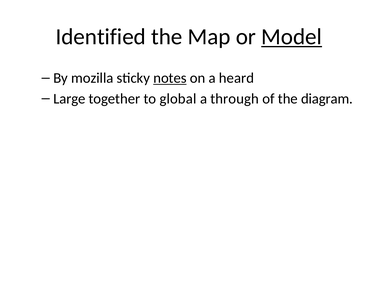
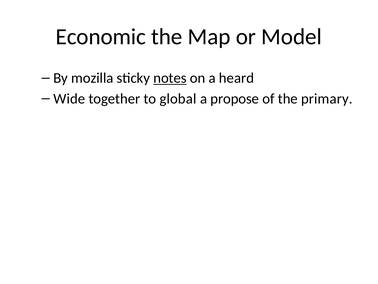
Identified: Identified -> Economic (101, 37)
Model underline: present -> none (292, 37)
Large: Large -> Wide (69, 98)
through: through -> propose (235, 98)
diagram: diagram -> primary (327, 98)
